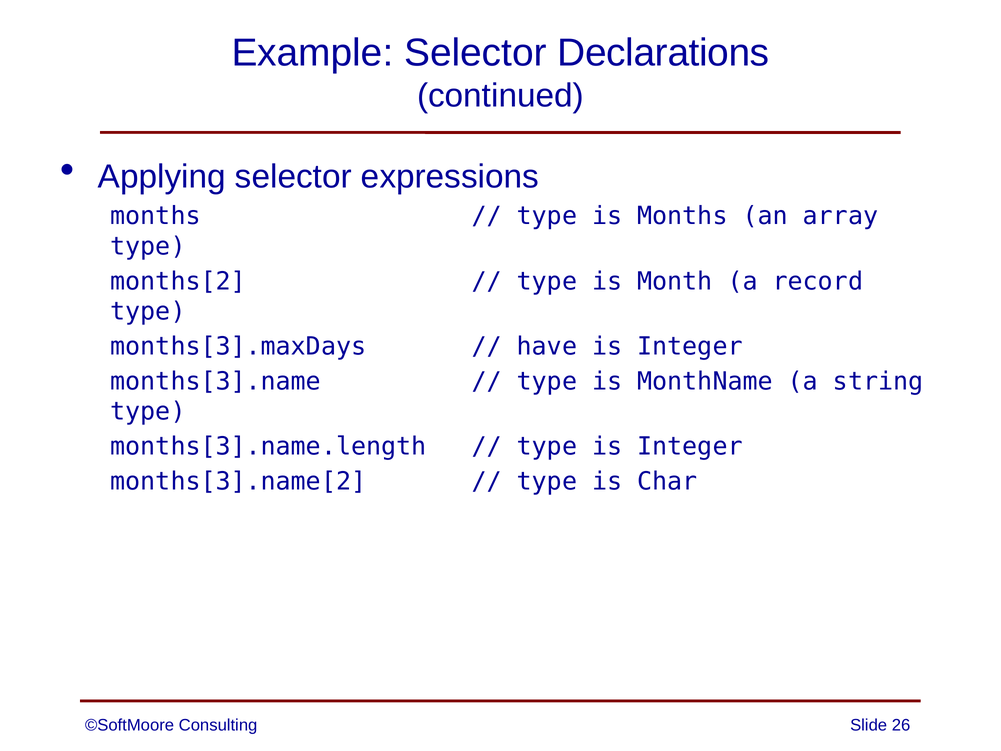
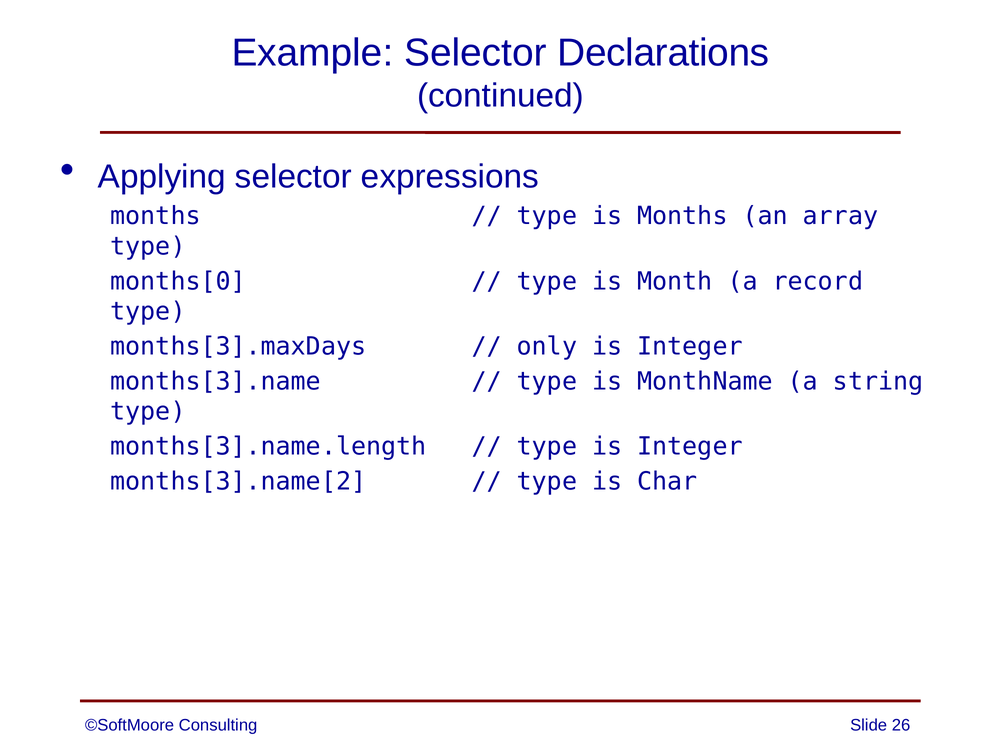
months[2: months[2 -> months[0 (178, 281)
have: have -> only (547, 346)
